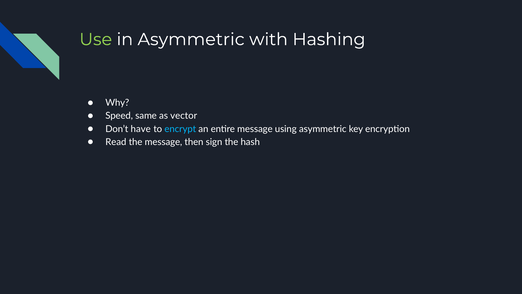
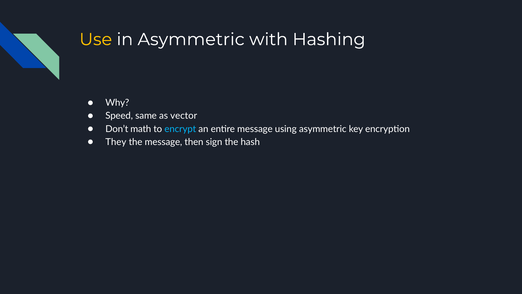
Use colour: light green -> yellow (96, 39)
have: have -> math (141, 129)
Read: Read -> They (116, 142)
